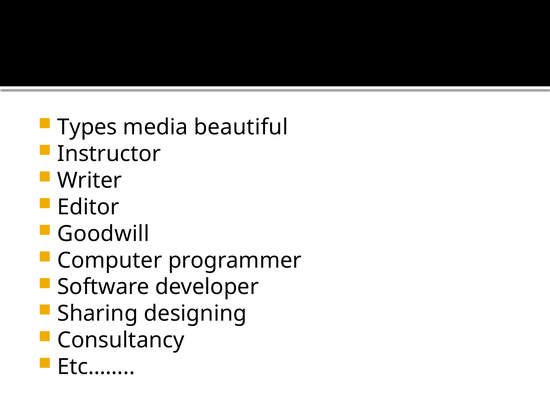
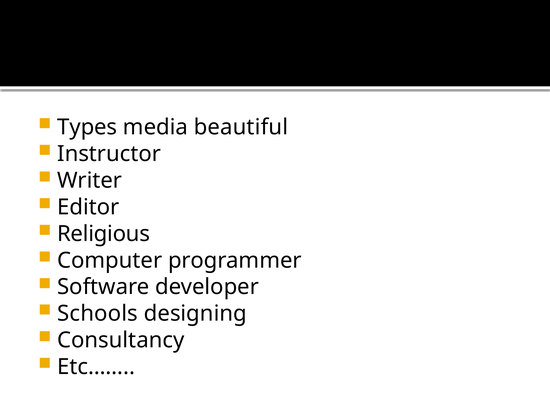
Goodwill: Goodwill -> Religious (104, 233)
Sharing: Sharing -> Schools (98, 313)
